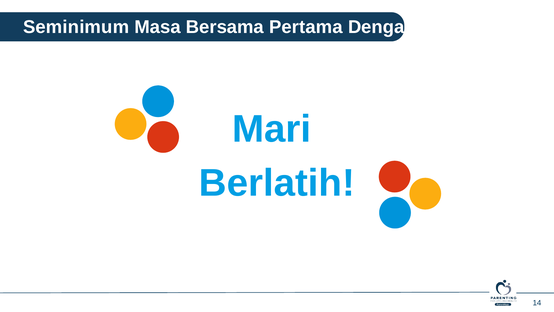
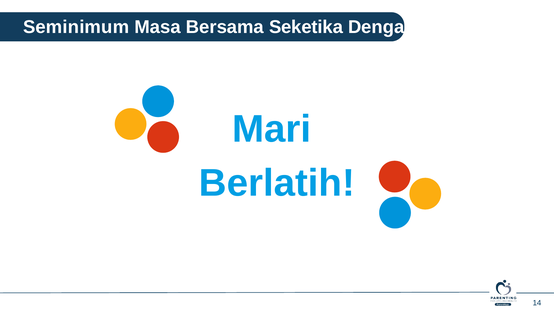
Pertama: Pertama -> Seketika (306, 27)
